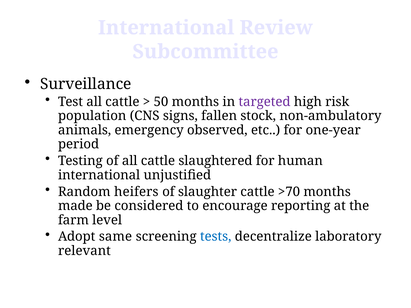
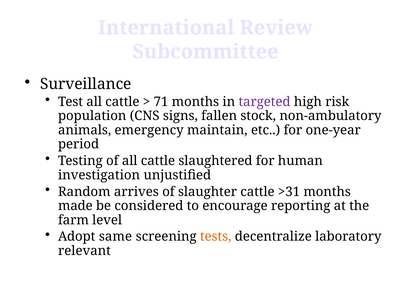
50: 50 -> 71 (161, 102)
observed: observed -> maintain (217, 130)
international: international -> investigation (99, 175)
heifers: heifers -> arrives (136, 192)
>70: >70 -> >31 (289, 192)
tests colour: blue -> orange (216, 237)
